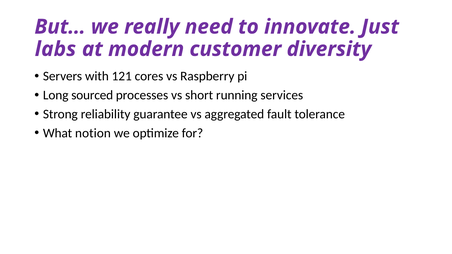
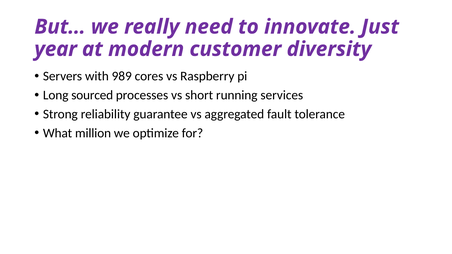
labs: labs -> year (56, 49)
121: 121 -> 989 (122, 76)
notion: notion -> million (93, 133)
